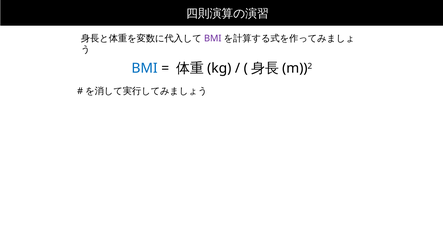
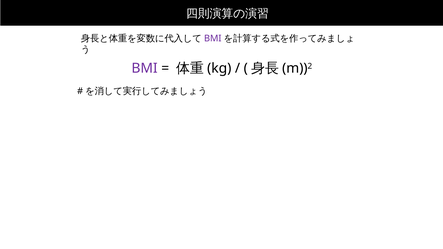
BMI colour: blue -> purple (145, 68)
